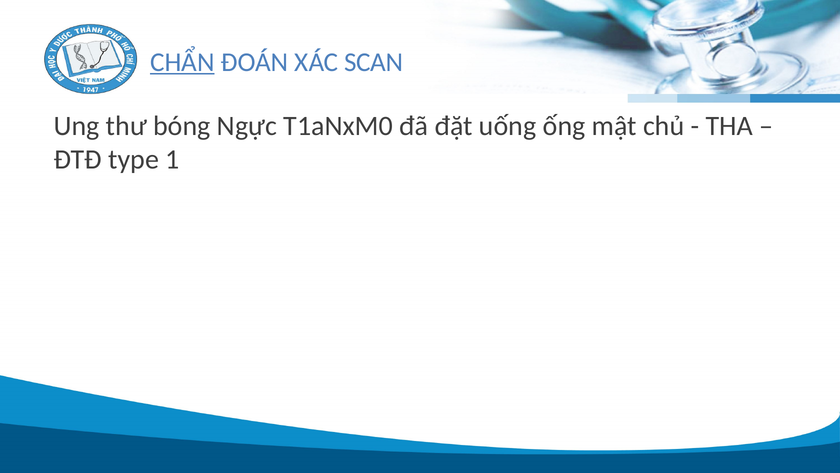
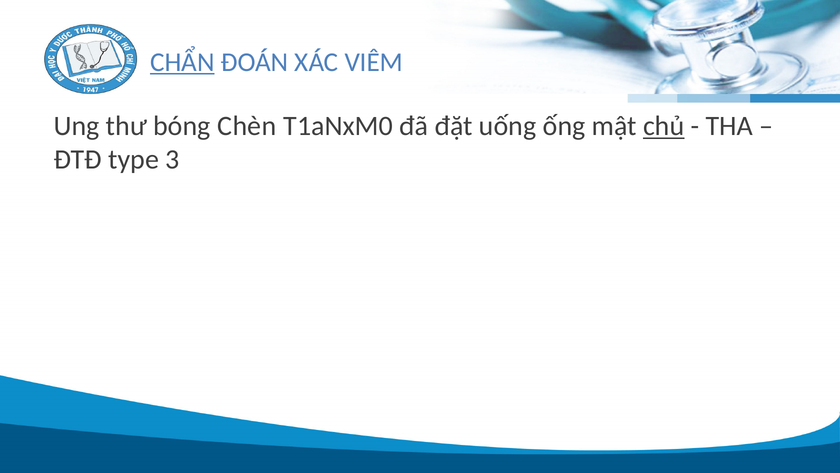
SCAN: SCAN -> VIÊM (374, 62)
Ngực: Ngực -> Chèn (247, 126)
chủ underline: none -> present (664, 126)
1: 1 -> 3 (172, 160)
